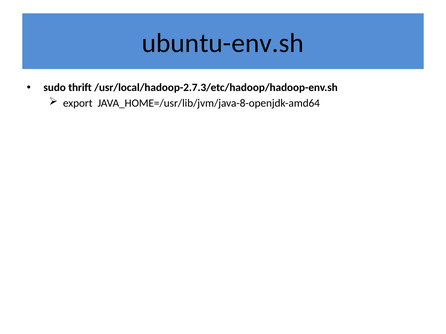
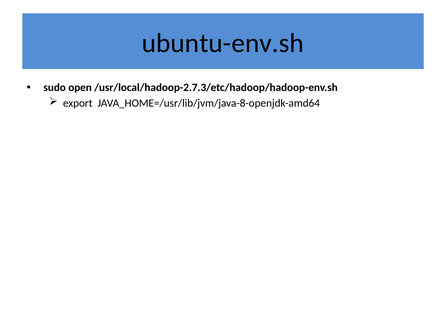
thrift: thrift -> open (80, 88)
